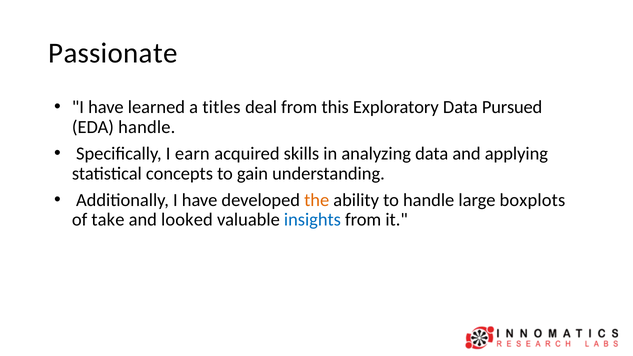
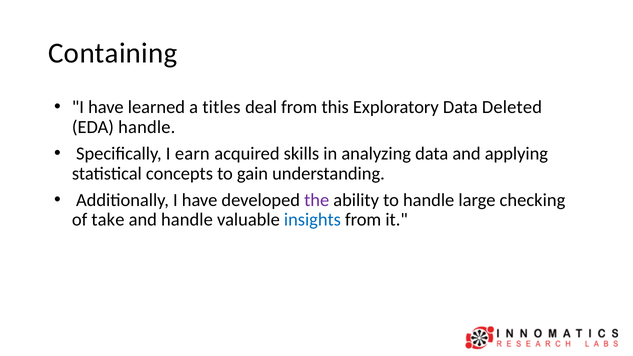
Passionate: Passionate -> Containing (113, 53)
Pursued: Pursued -> Deleted (512, 107)
the colour: orange -> purple (317, 200)
boxplots: boxplots -> checking (532, 200)
and looked: looked -> handle (187, 220)
